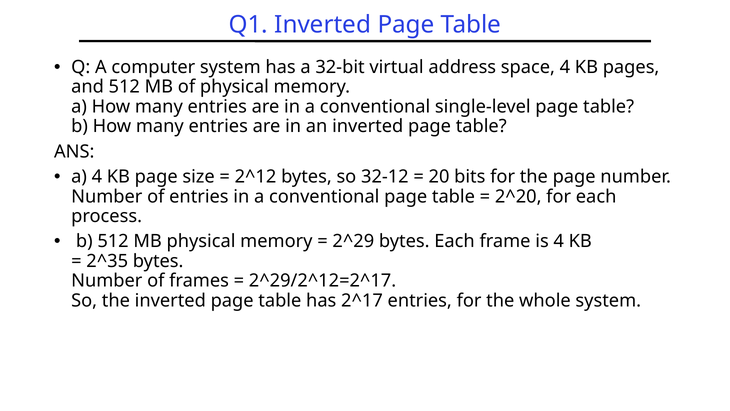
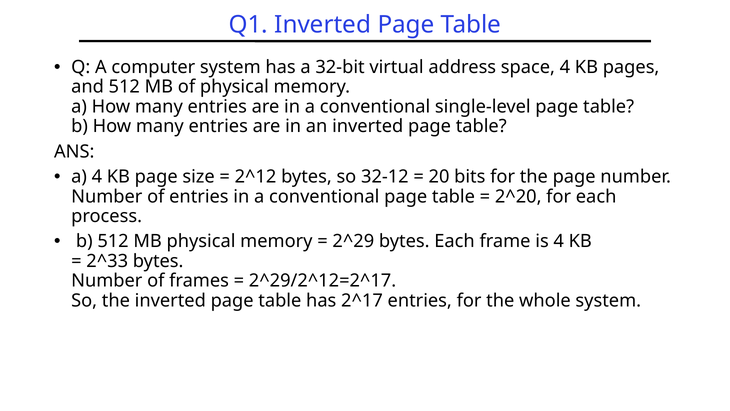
2^35: 2^35 -> 2^33 (107, 261)
